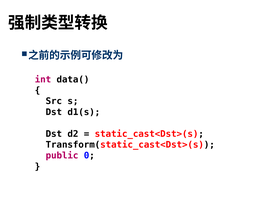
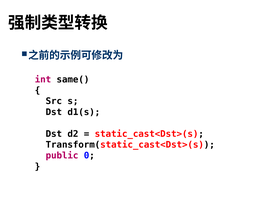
data(: data( -> same( (73, 79)
